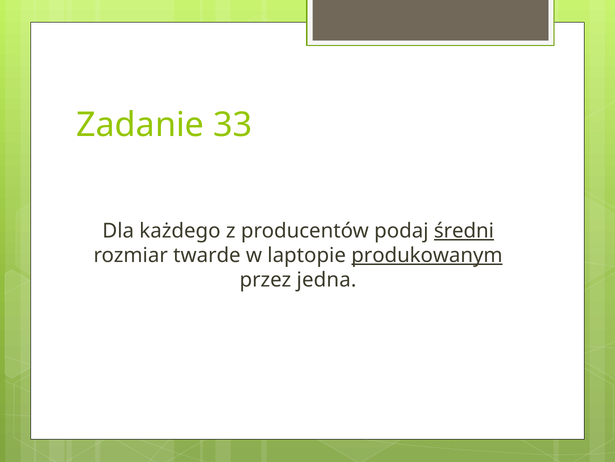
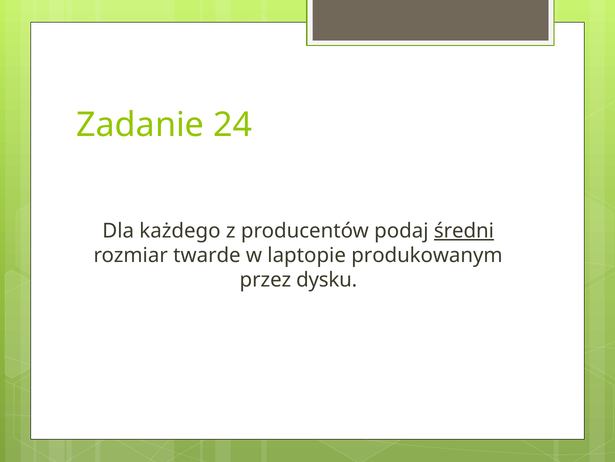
33: 33 -> 24 (233, 125)
produkowanym underline: present -> none (427, 255)
jedna: jedna -> dysku (327, 280)
